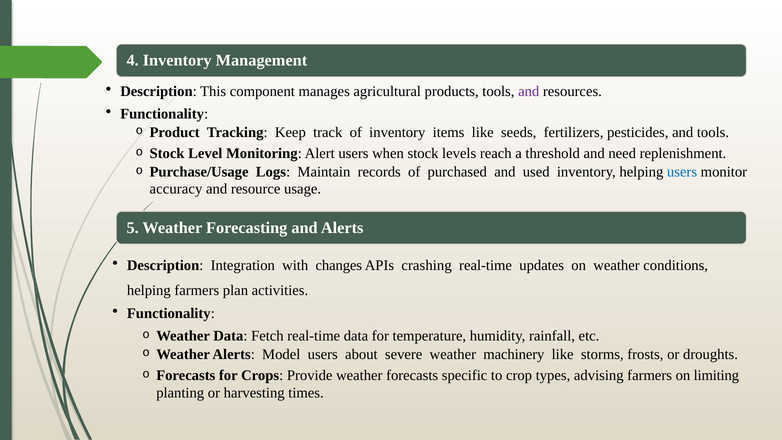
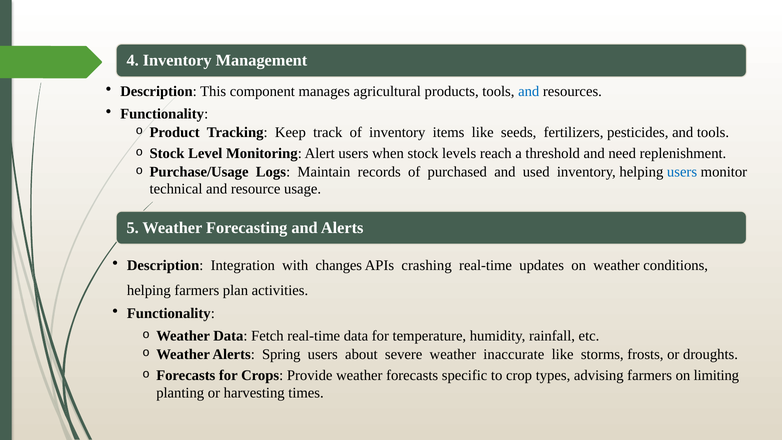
and colour: purple -> blue (529, 91)
accuracy: accuracy -> technical (176, 189)
Model: Model -> Spring (281, 354)
machinery: machinery -> inaccurate (514, 354)
